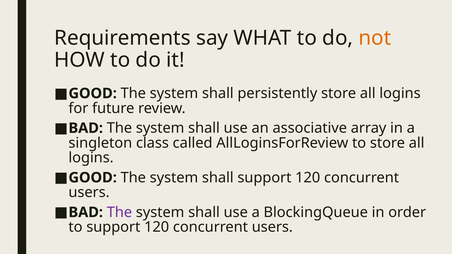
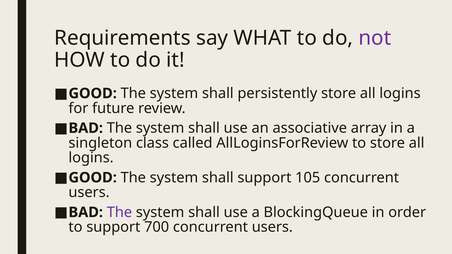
not colour: orange -> purple (375, 38)
shall support 120: 120 -> 105 (308, 178)
to support 120: 120 -> 700 (157, 227)
